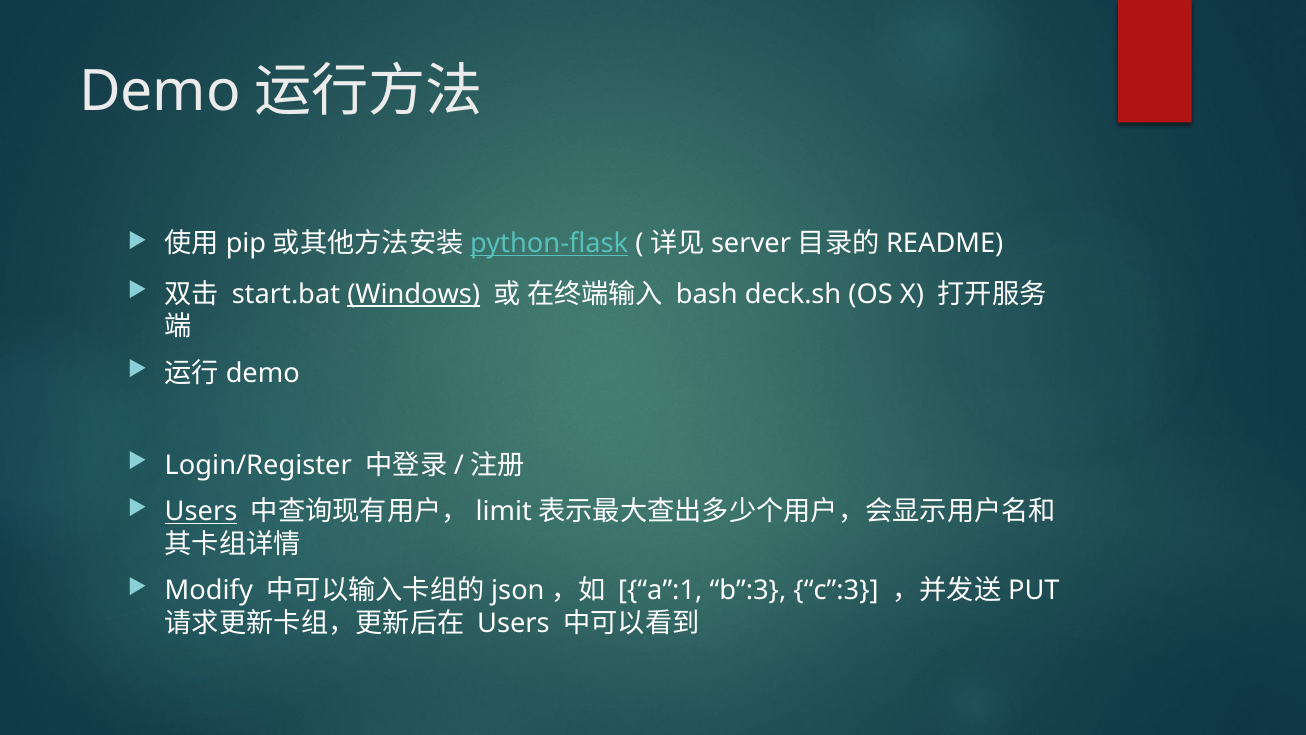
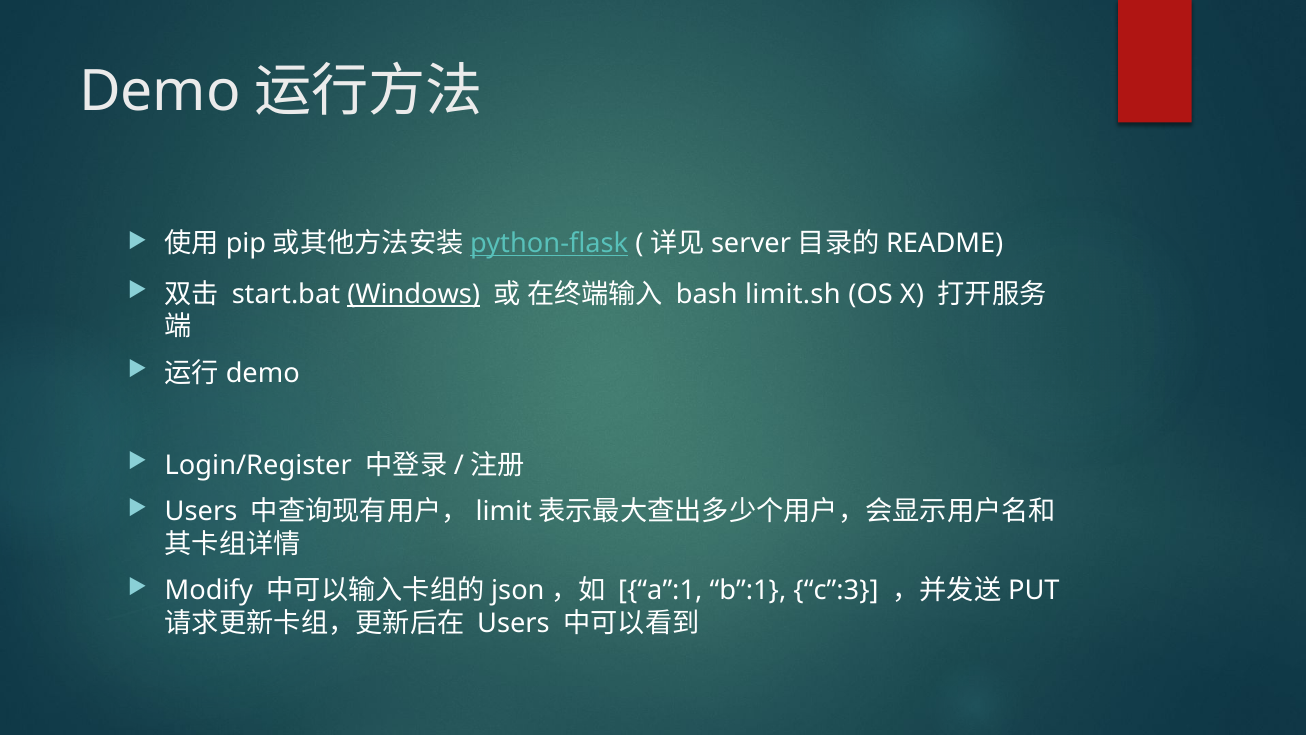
deck.sh: deck.sh -> limit.sh (793, 294)
Users underline: present -> none (201, 512)
b”:3: b”:3 -> b”:1 (748, 591)
